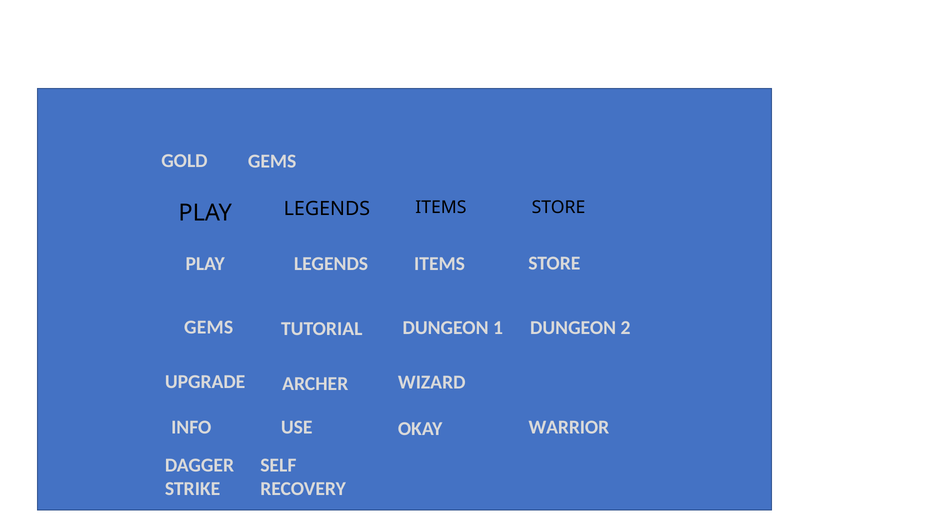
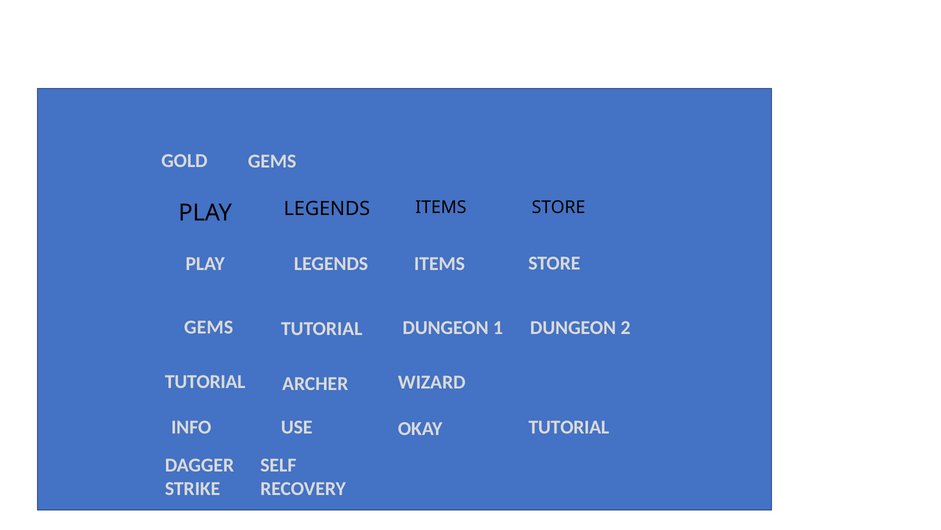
UPGRADE: UPGRADE -> TUTORIAL (205, 381)
OKAY WARRIOR: WARRIOR -> TUTORIAL (569, 427)
